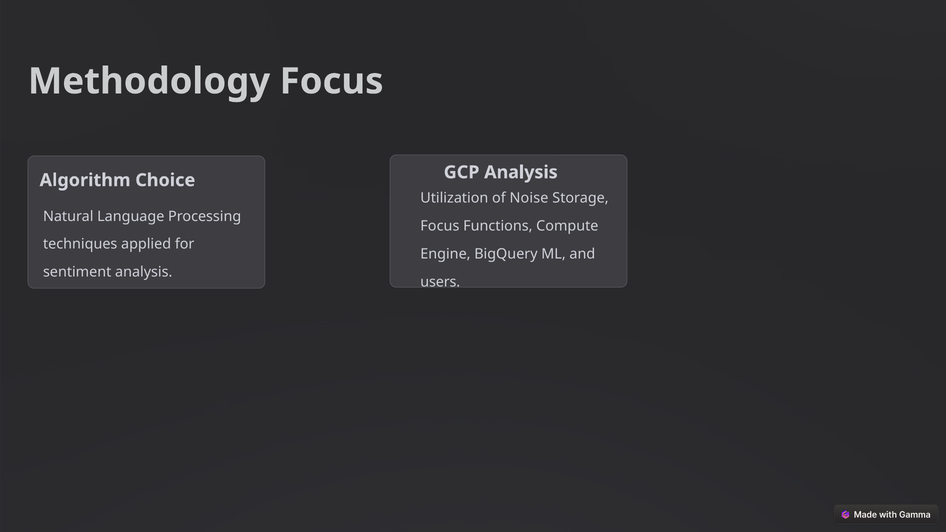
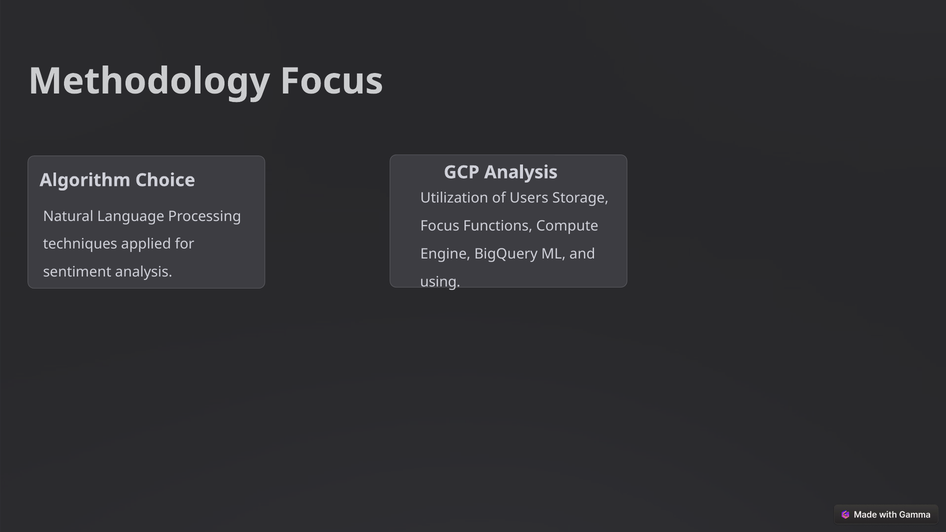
Noise: Noise -> Users (529, 198)
users: users -> using (440, 282)
